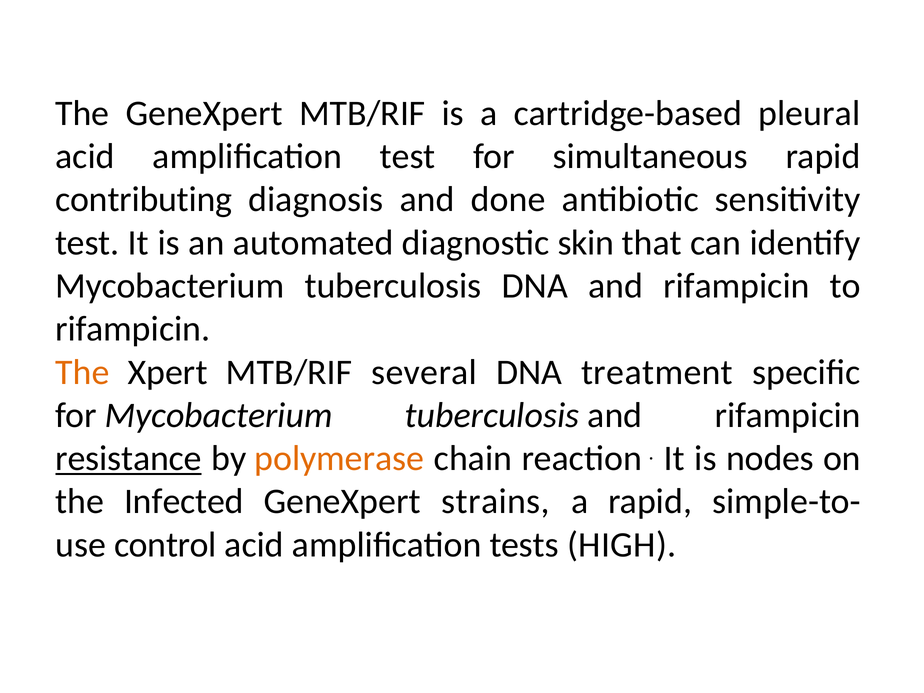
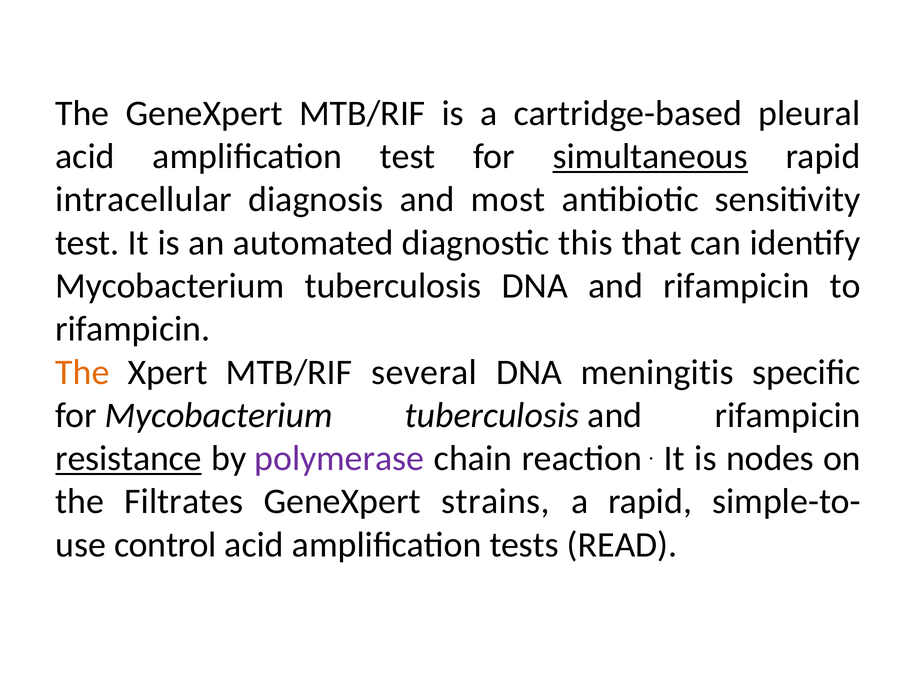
simultaneous underline: none -> present (650, 156)
contributing: contributing -> intracellular (144, 200)
done: done -> most (508, 200)
skin: skin -> this (586, 243)
treatment: treatment -> meningitis (657, 372)
polymerase colour: orange -> purple (339, 458)
Infected: Infected -> Filtrates (184, 502)
HIGH: HIGH -> READ (622, 545)
